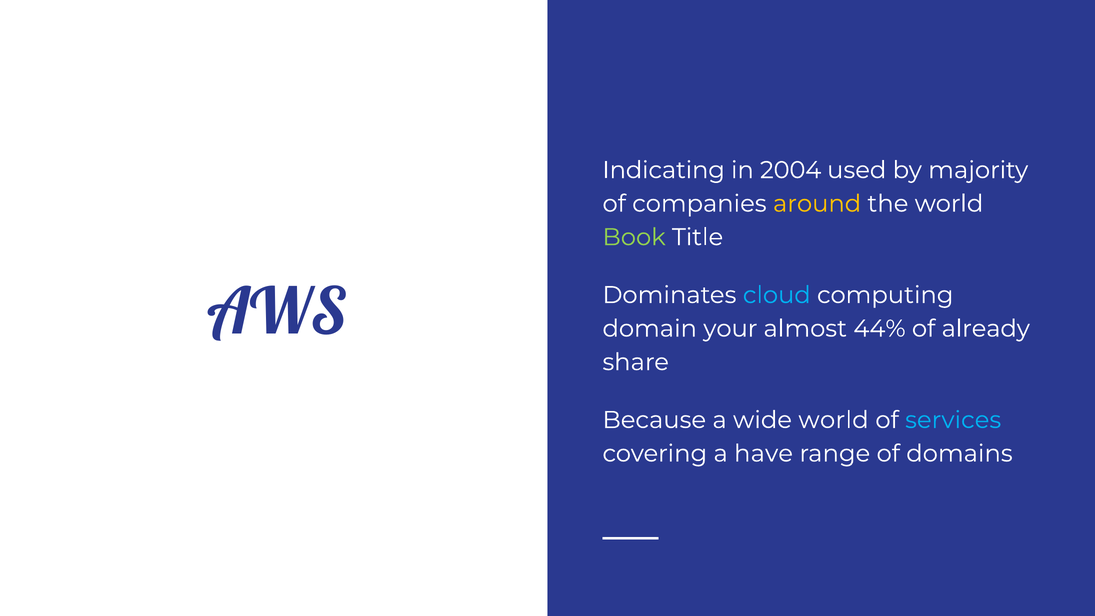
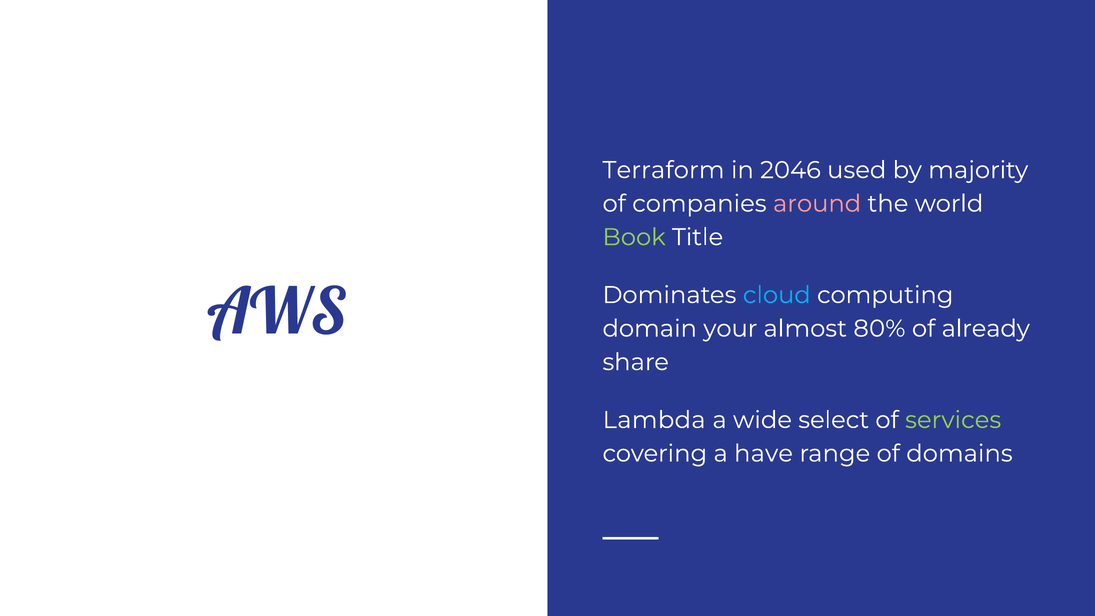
Indicating: Indicating -> Terraform (664, 170)
2004: 2004 -> 2046 (791, 170)
around colour: yellow -> pink (817, 204)
44%: 44% -> 80% (879, 329)
Because: Because -> Lambda (654, 420)
wide world: world -> select (834, 420)
services colour: light blue -> light green (953, 420)
